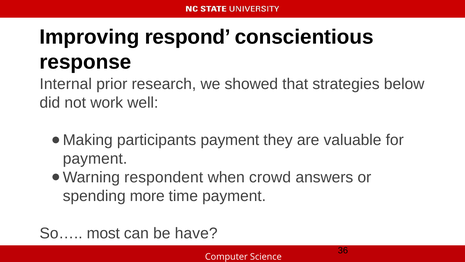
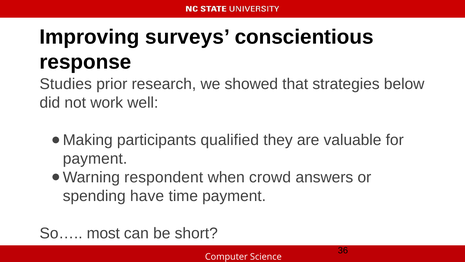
respond: respond -> surveys (188, 37)
Internal: Internal -> Studies (66, 84)
participants payment: payment -> qualified (230, 140)
more: more -> have (147, 196)
have: have -> short (196, 233)
